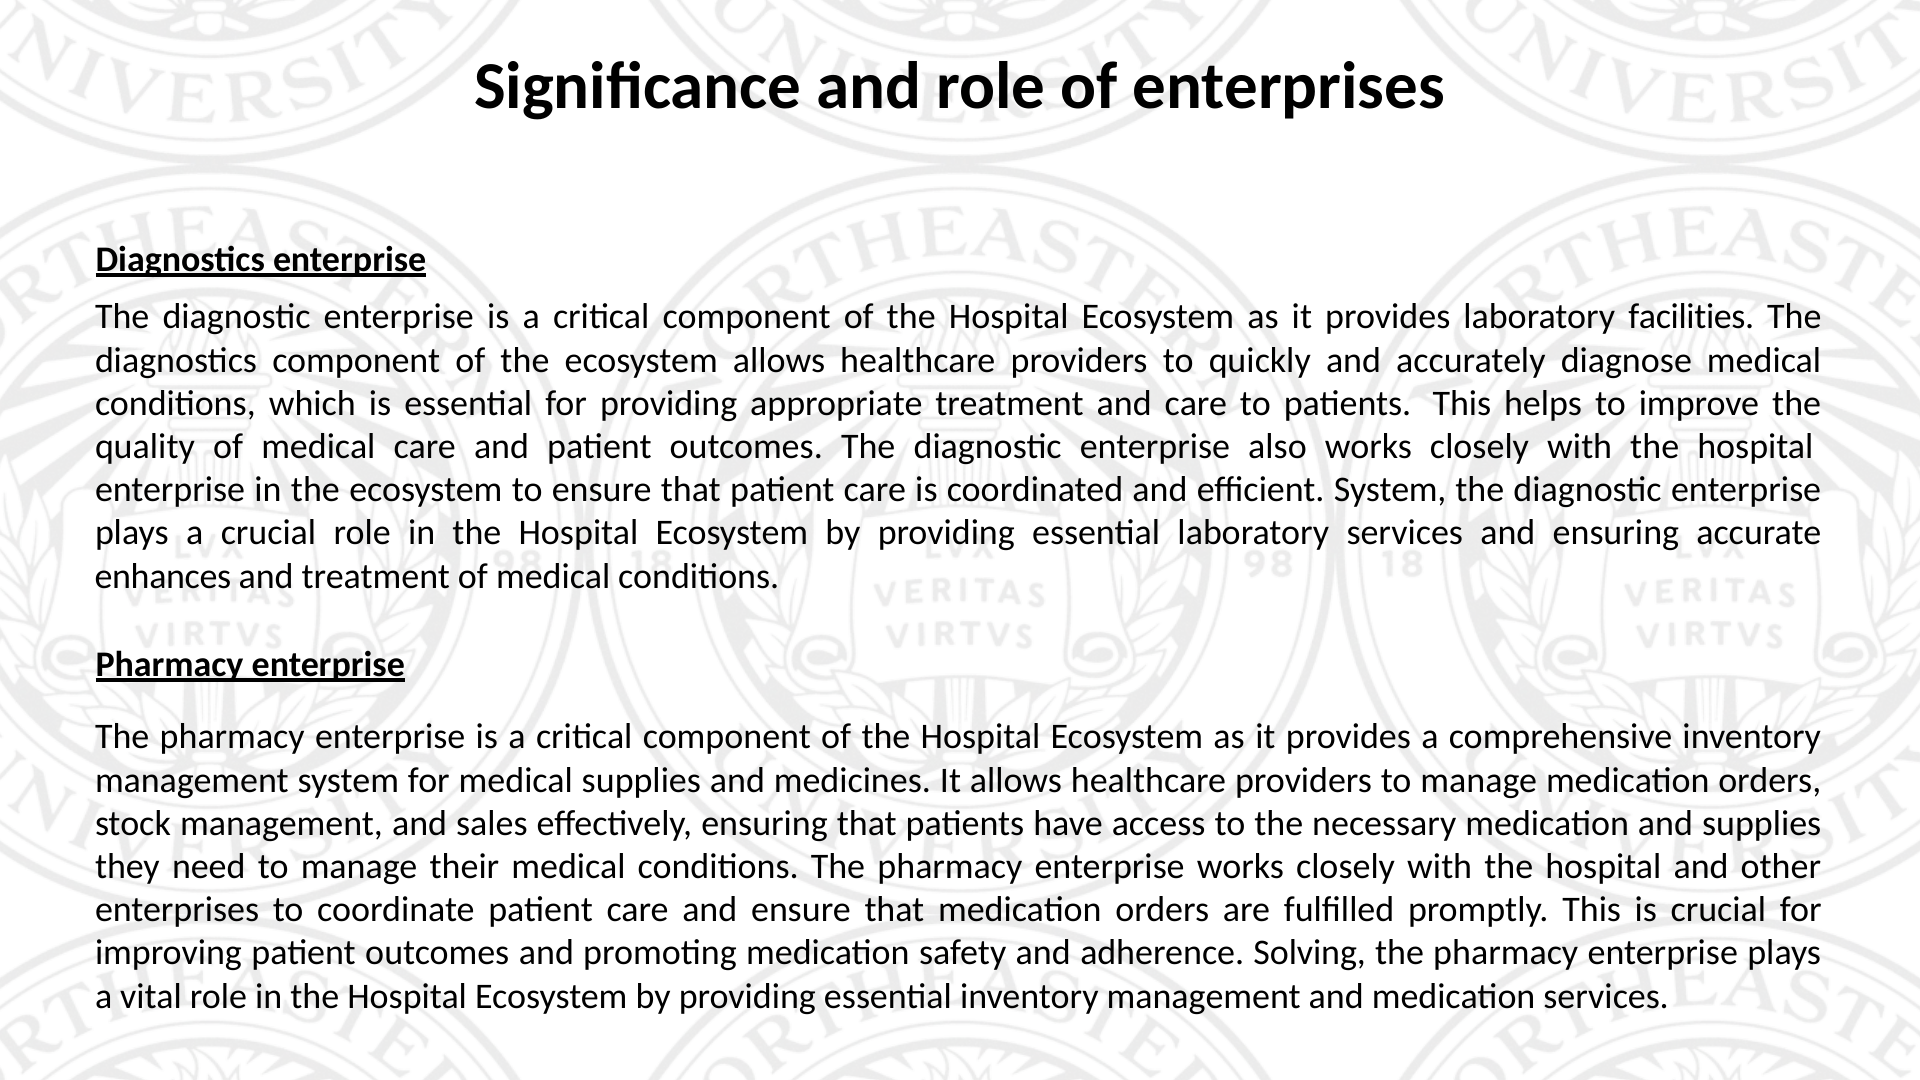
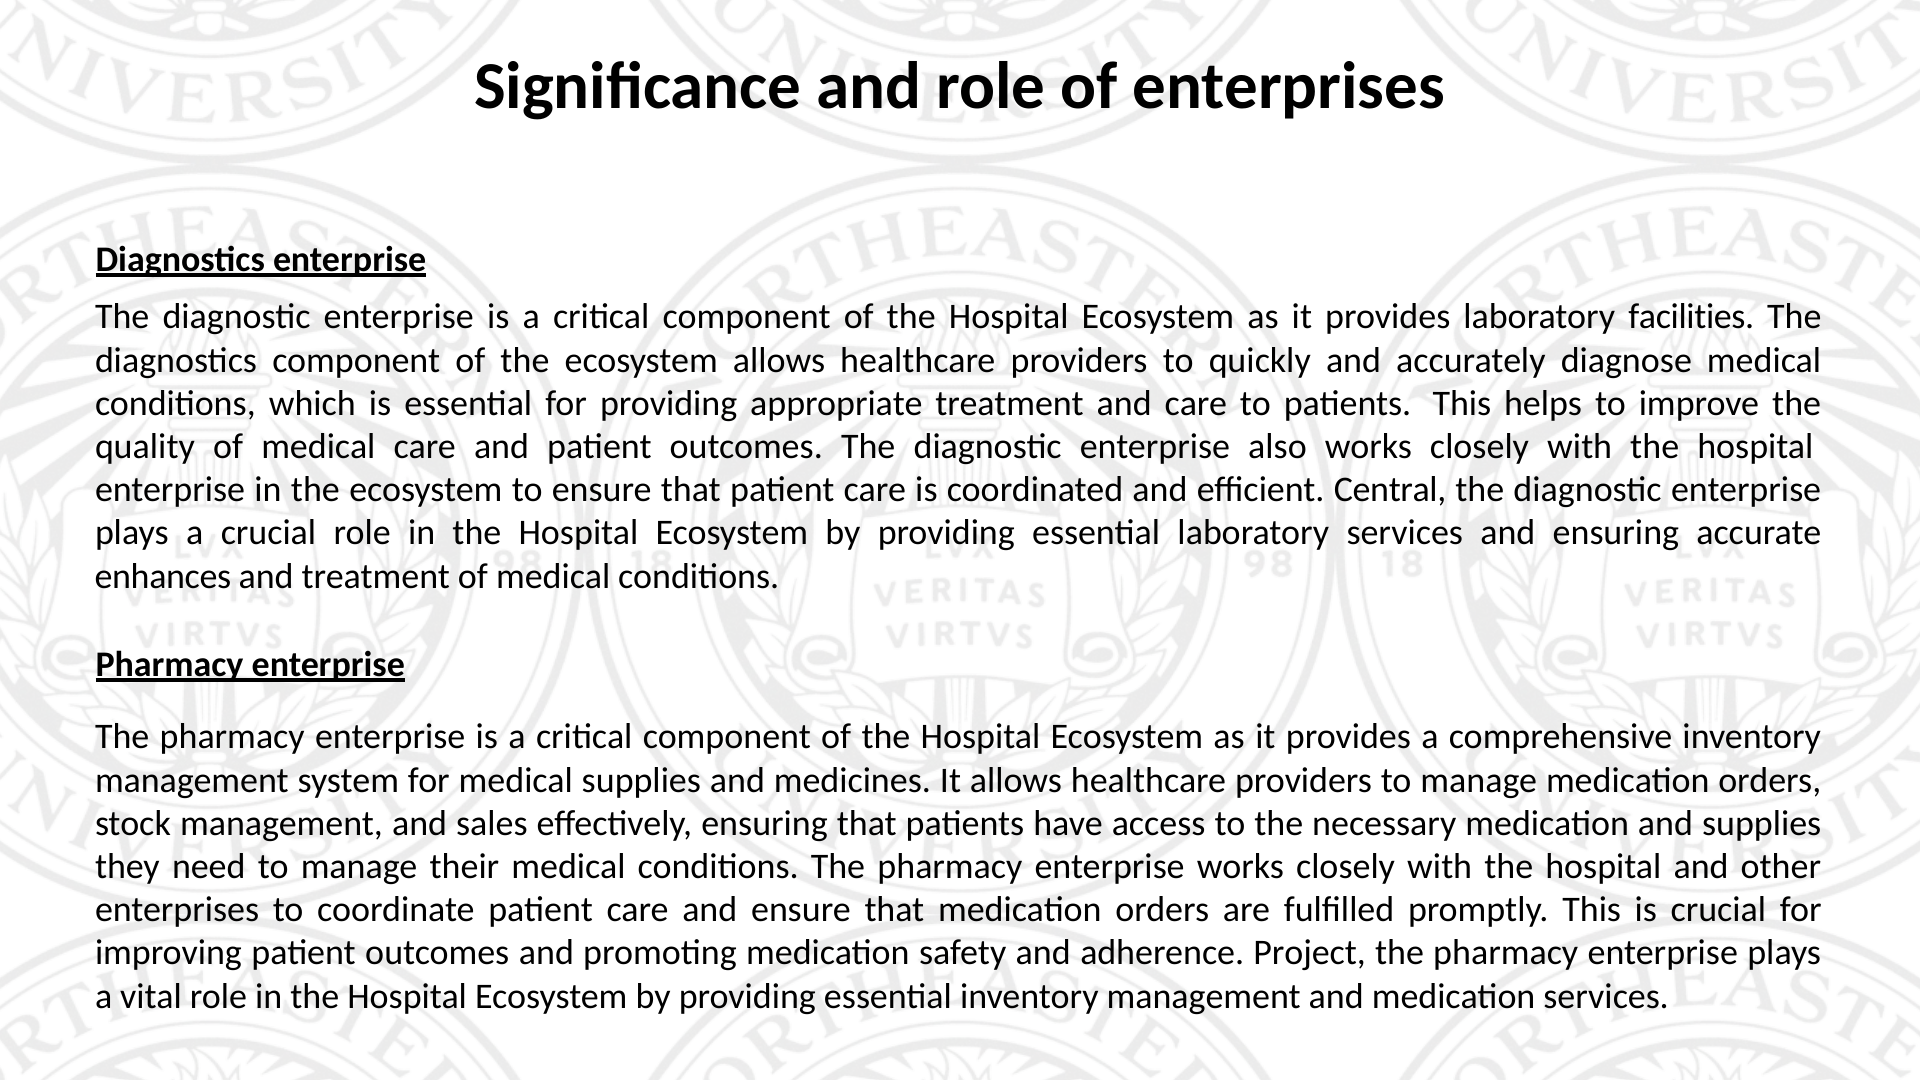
efficient System: System -> Central (1390, 490)
Solving: Solving -> Project (1310, 953)
